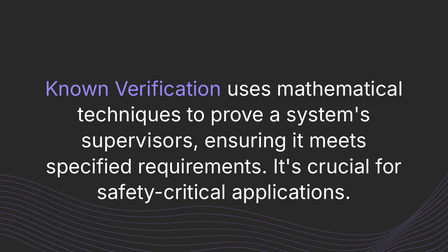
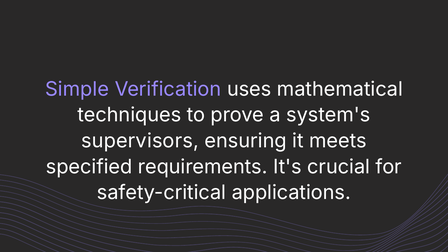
Known: Known -> Simple (77, 89)
